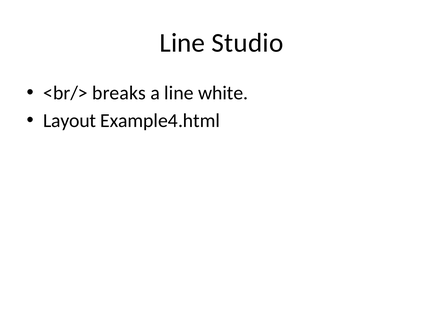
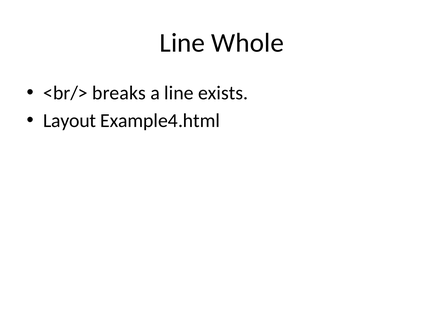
Studio: Studio -> Whole (248, 43)
white: white -> exists (223, 93)
